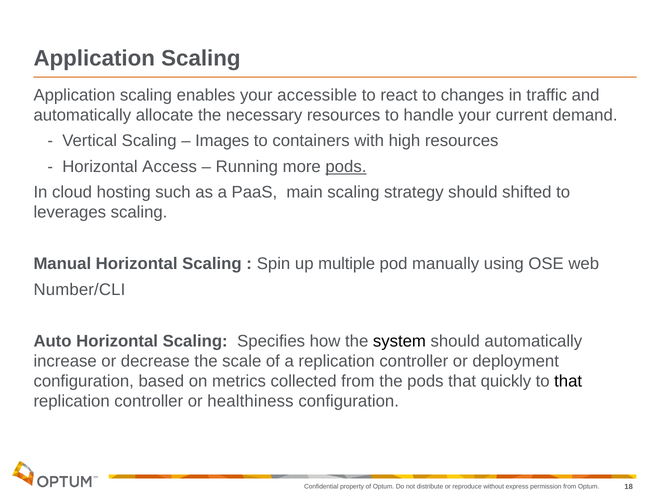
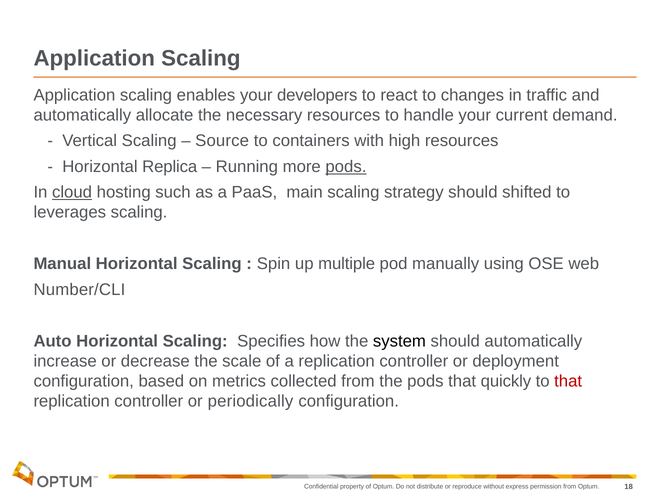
accessible: accessible -> developers (317, 95)
Images: Images -> Source (222, 141)
Access: Access -> Replica (170, 166)
cloud underline: none -> present (72, 192)
that colour: black -> red (568, 381)
healthiness: healthiness -> periodically (250, 401)
